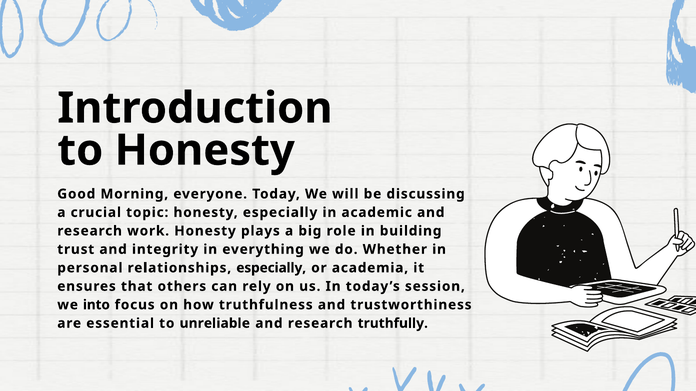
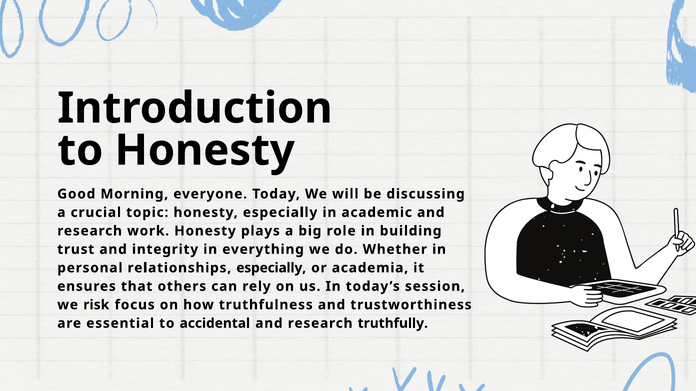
into: into -> risk (96, 305)
unreliable: unreliable -> accidental (215, 324)
